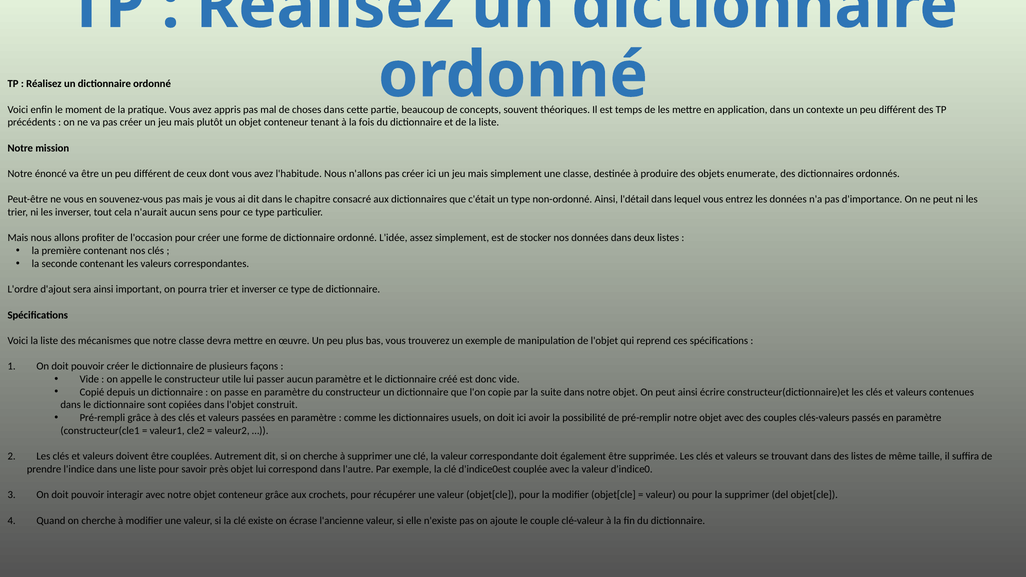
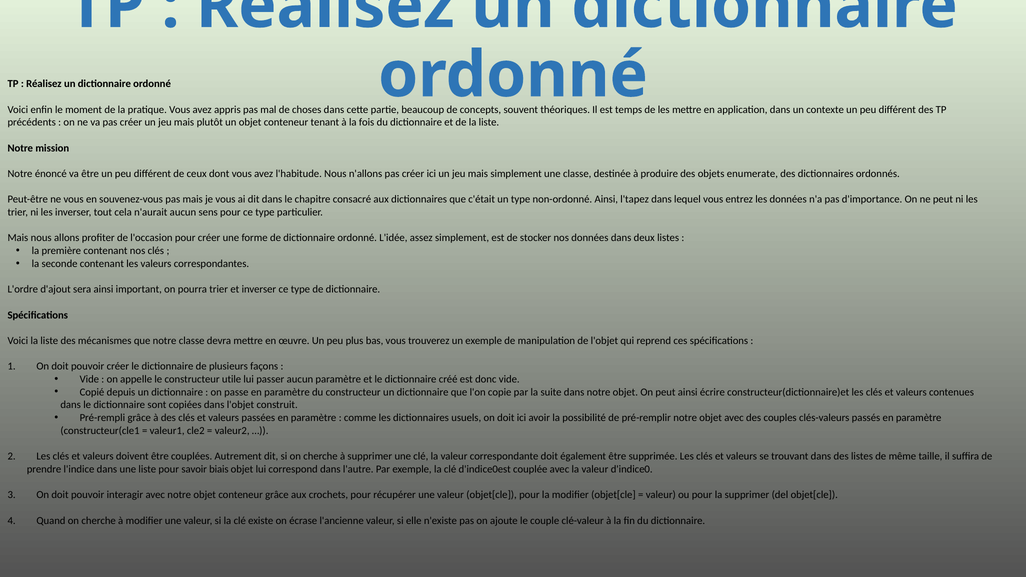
l'détail: l'détail -> l'tapez (635, 199)
près: près -> biais (219, 469)
